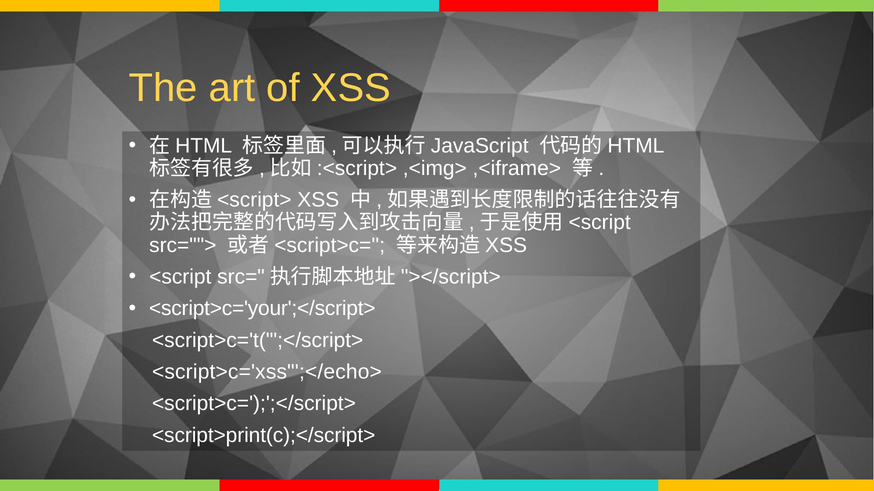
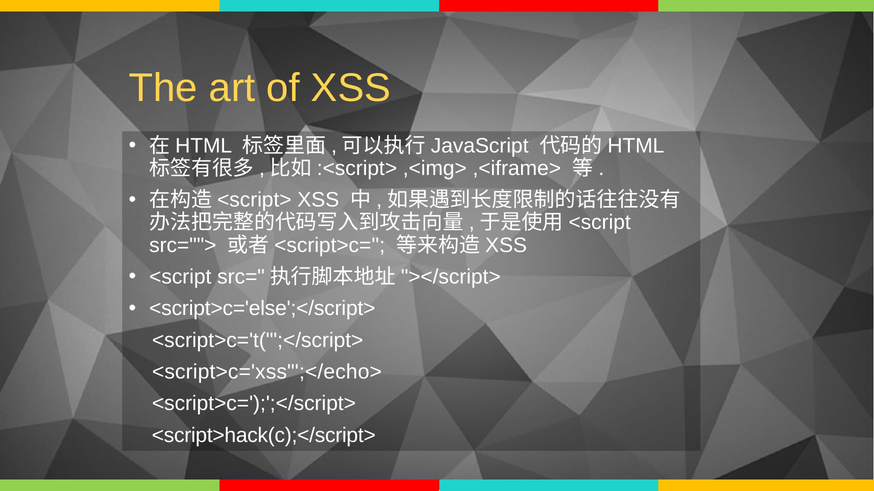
<script>c='your';</script>: <script>c='your';</script> -> <script>c='else';</script> (262, 309)
<script>print(c);</script>: <script>print(c);</script> -> <script>hack(c);</script> (264, 436)
